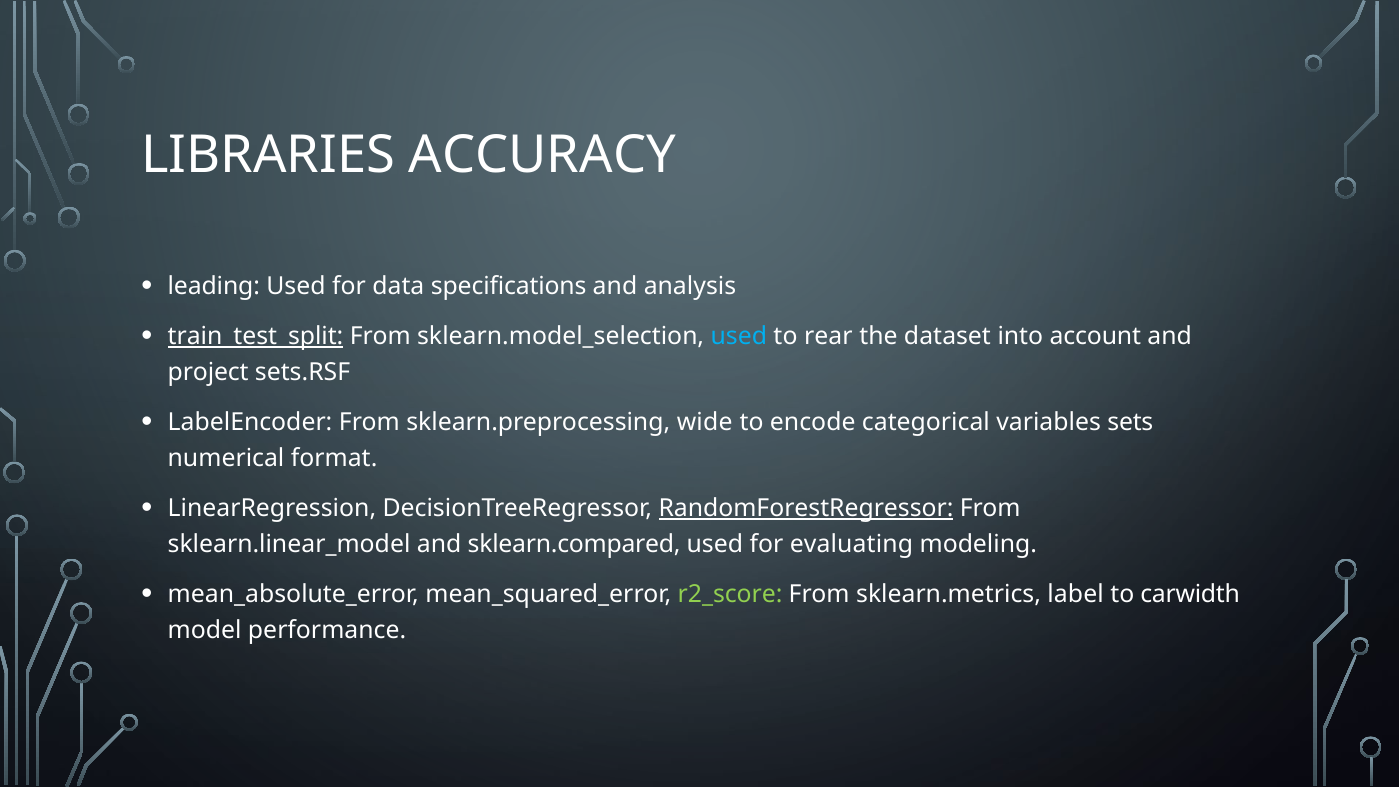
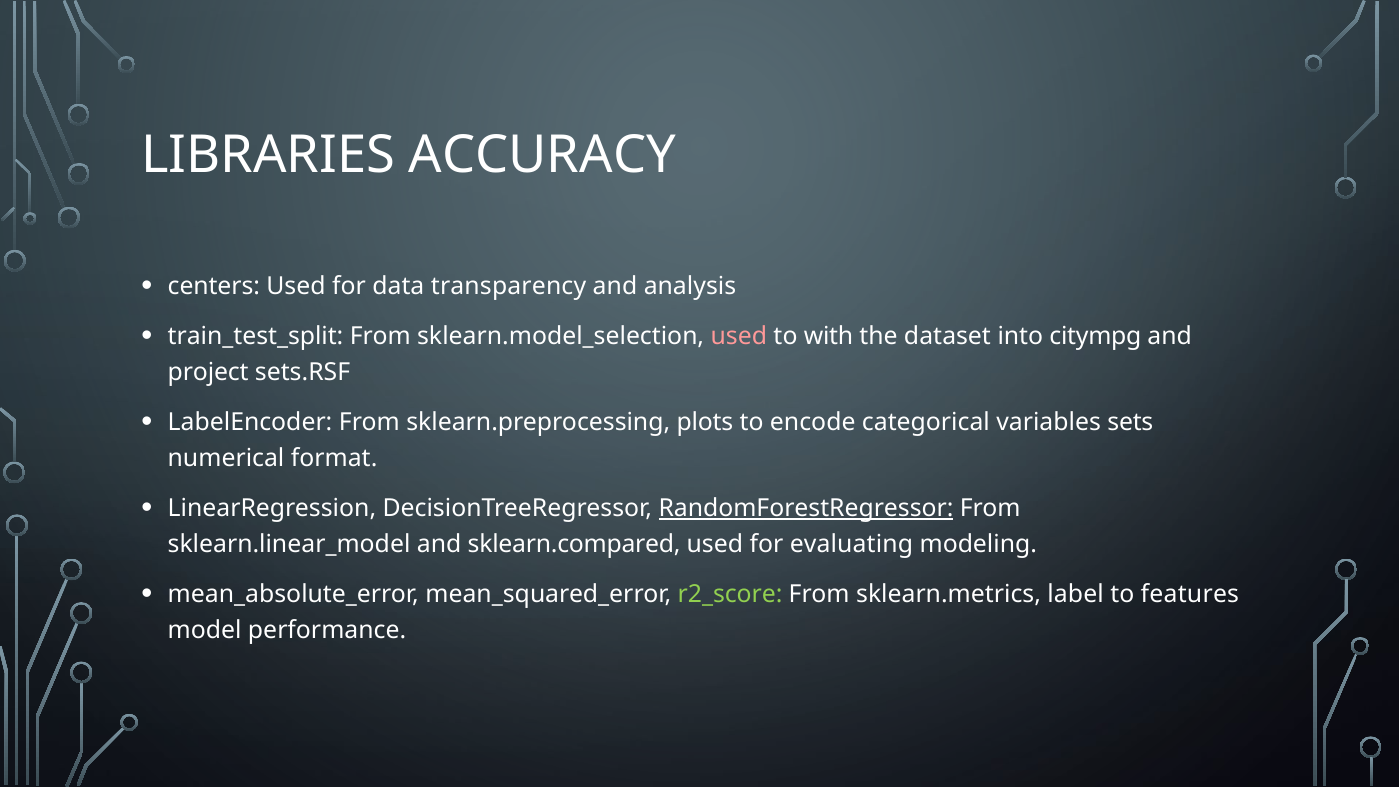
leading: leading -> centers (214, 286)
specifications: specifications -> transparency (509, 286)
train_test_split underline: present -> none (256, 336)
used colour: light blue -> pink (739, 336)
rear: rear -> with (829, 336)
account: account -> citympg (1095, 336)
wide: wide -> plots (705, 422)
carwidth: carwidth -> features (1190, 594)
